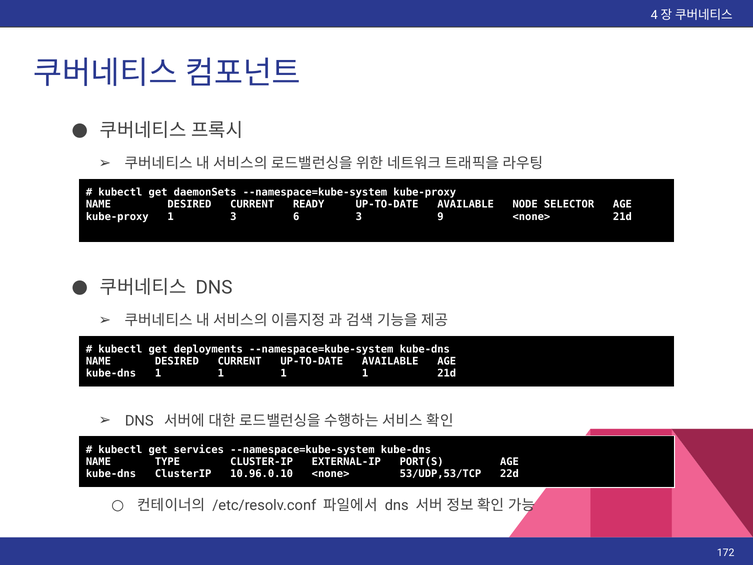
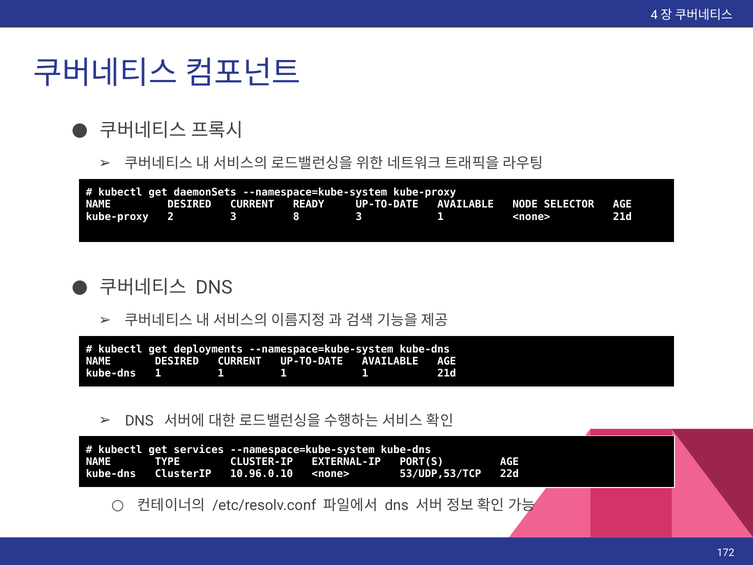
kube-proxy 1: 1 -> 2 (171, 216)
6: 6 -> 8 (296, 216)
3 9: 9 -> 1 (440, 216)
